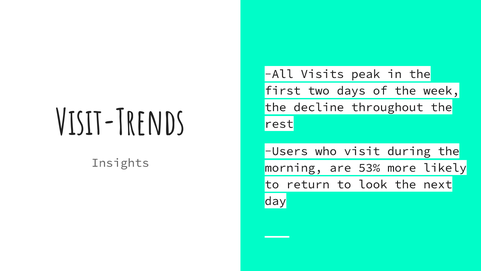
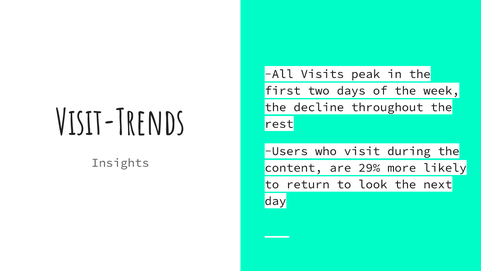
morning: morning -> content (294, 167)
53%: 53% -> 29% (369, 167)
